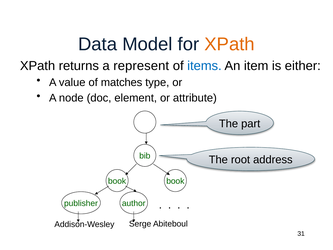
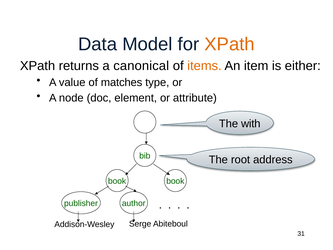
represent: represent -> canonical (141, 66)
items colour: blue -> orange (204, 66)
part: part -> with (251, 124)
